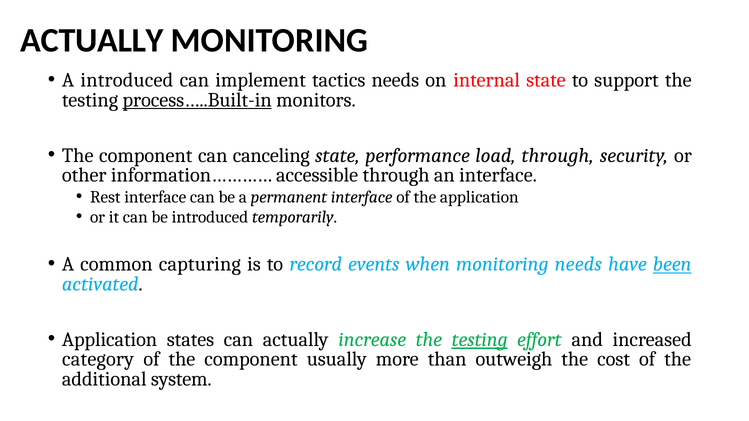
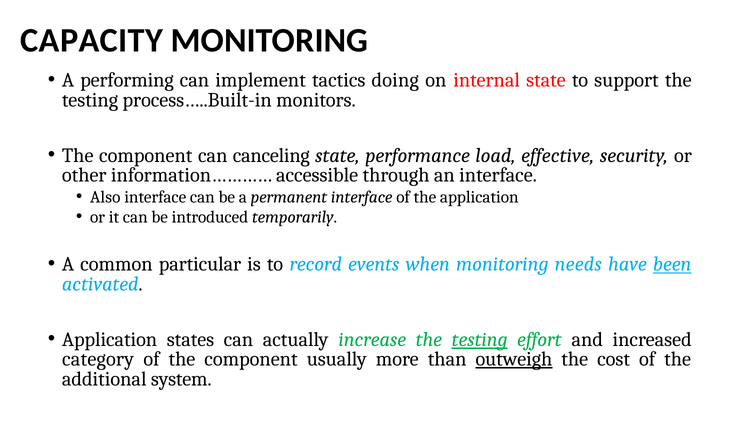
ACTUALLY: ACTUALLY -> CAPACITY (92, 40)
A introduced: introduced -> performing (127, 80)
tactics needs: needs -> doing (395, 80)
process…..Built-in underline: present -> none (197, 100)
load through: through -> effective (558, 156)
Rest: Rest -> Also (105, 197)
capturing: capturing -> particular (200, 264)
outweigh underline: none -> present (514, 359)
